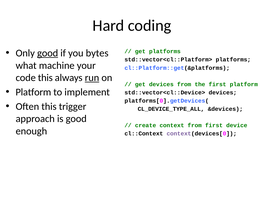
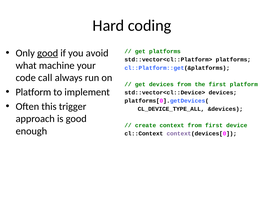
bytes: bytes -> avoid (97, 53)
code this: this -> call (45, 78)
run underline: present -> none (92, 78)
